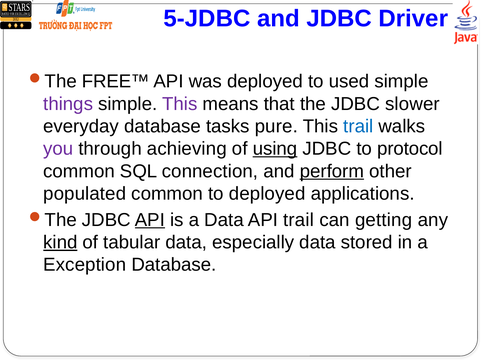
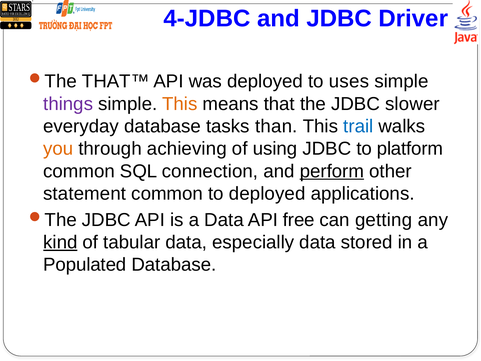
5-JDBC: 5-JDBC -> 4-JDBC (207, 18)
FREE™: FREE™ -> THAT™ (116, 81)
used: used -> uses (349, 81)
This colour: purple -> orange (180, 104)
pure: pure -> than (276, 126)
you colour: purple -> orange (58, 149)
using underline: present -> none (275, 149)
protocol: protocol -> platform (410, 149)
populated: populated -> statement (85, 193)
API underline: present -> none (150, 220)
API trail: trail -> free (299, 220)
Exception: Exception -> Populated (85, 265)
